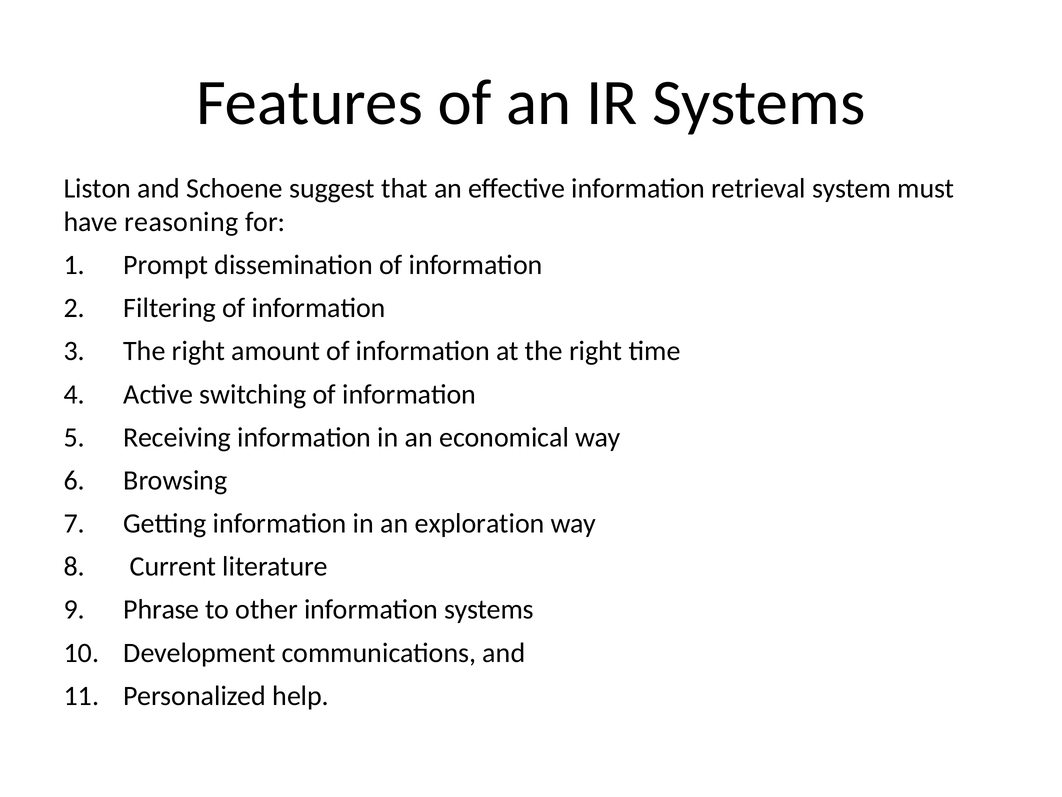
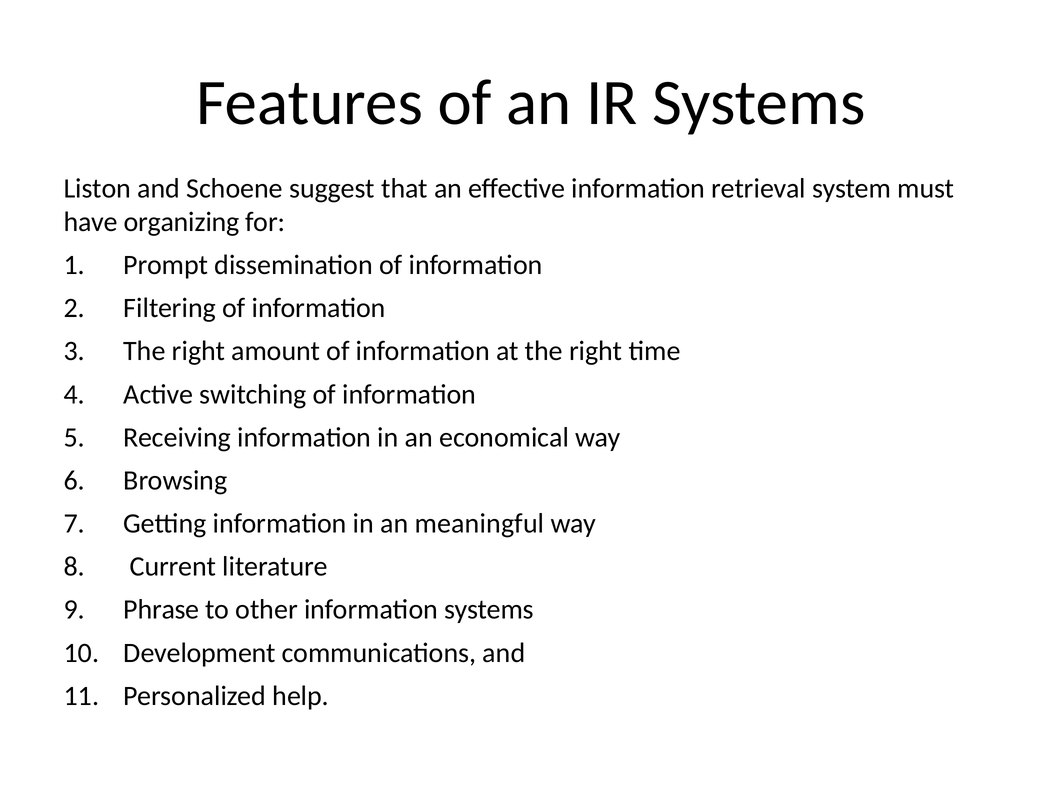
reasoning: reasoning -> organizing (182, 222)
exploration: exploration -> meaningful (479, 523)
